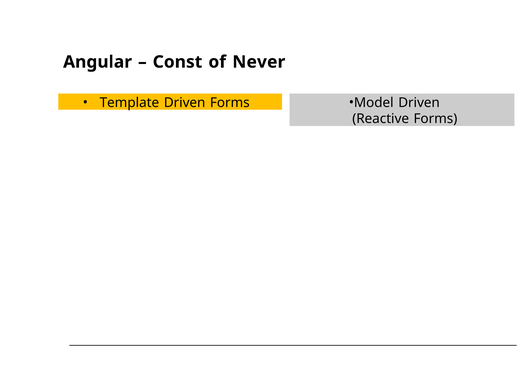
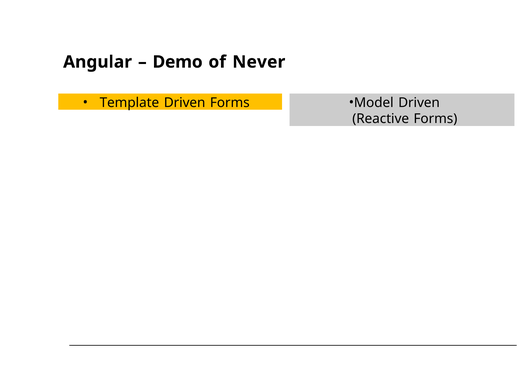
Const: Const -> Demo (178, 62)
